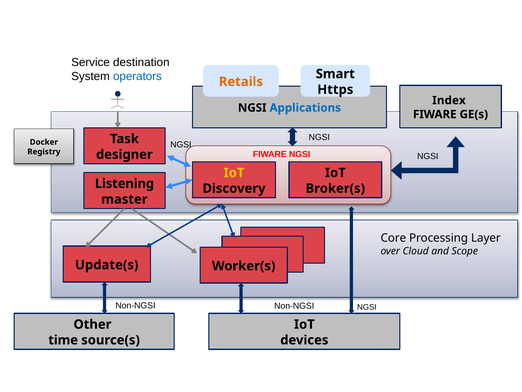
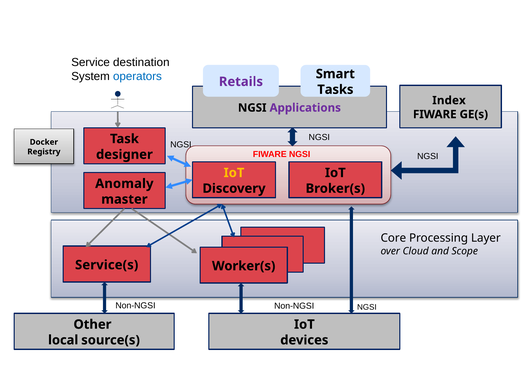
Retails colour: orange -> purple (241, 82)
Https: Https -> Tasks (335, 89)
Applications colour: blue -> purple (305, 108)
Listening: Listening -> Anomaly (124, 183)
Update(s: Update(s -> Service(s (107, 265)
time: time -> local (63, 340)
